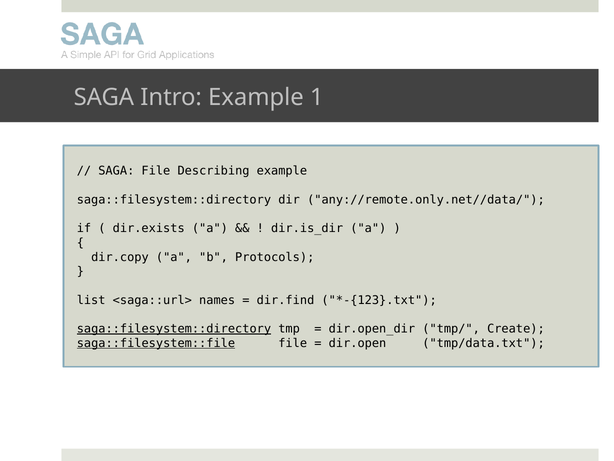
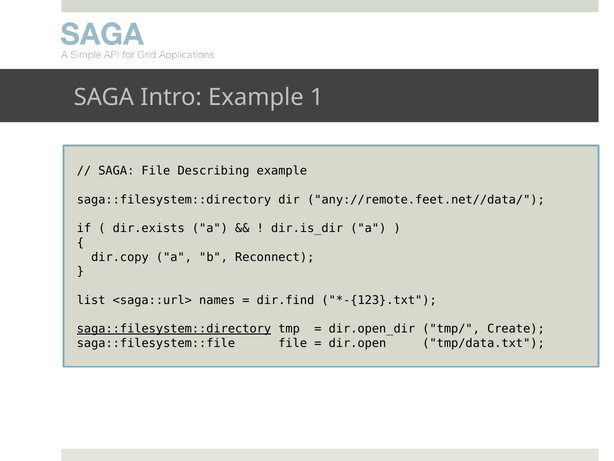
any://remote.only.net//data/: any://remote.only.net//data/ -> any://remote.feet.net//data/ (426, 199)
Protocols: Protocols -> Reconnect (275, 257)
saga::filesystem::file underline: present -> none (156, 343)
